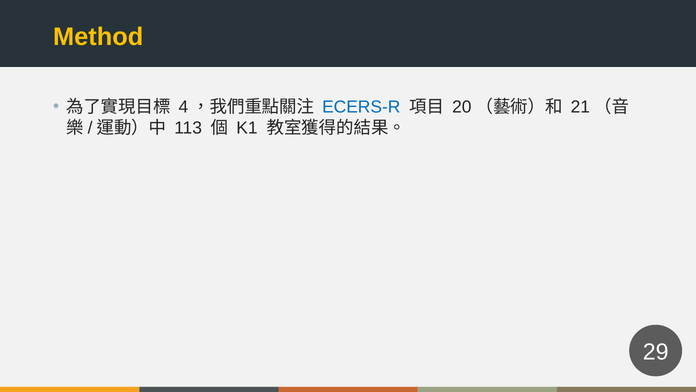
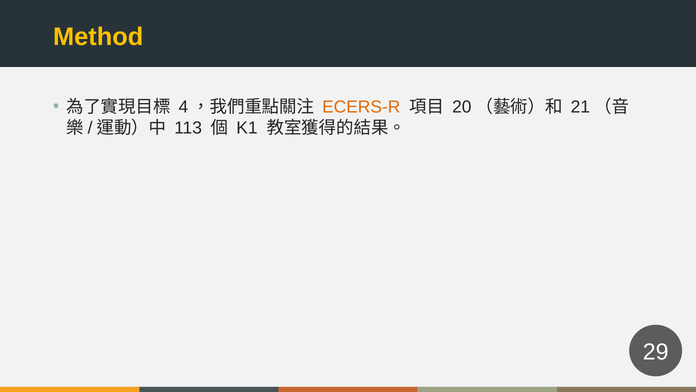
ECERS-R colour: blue -> orange (361, 107)
